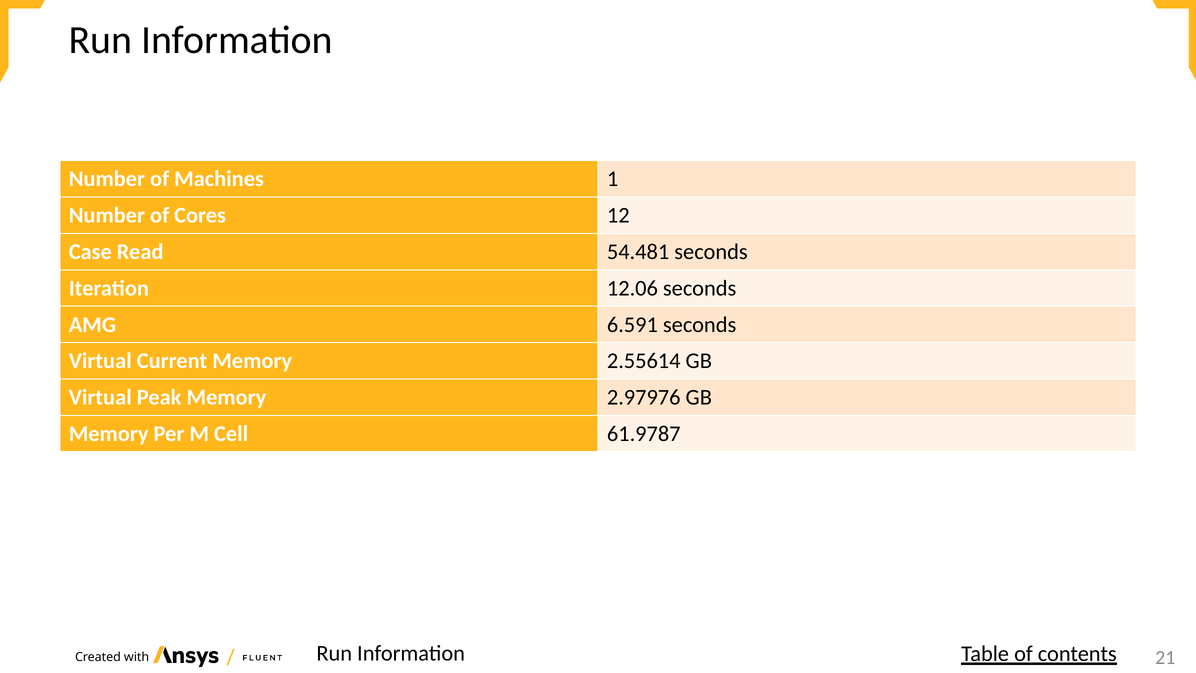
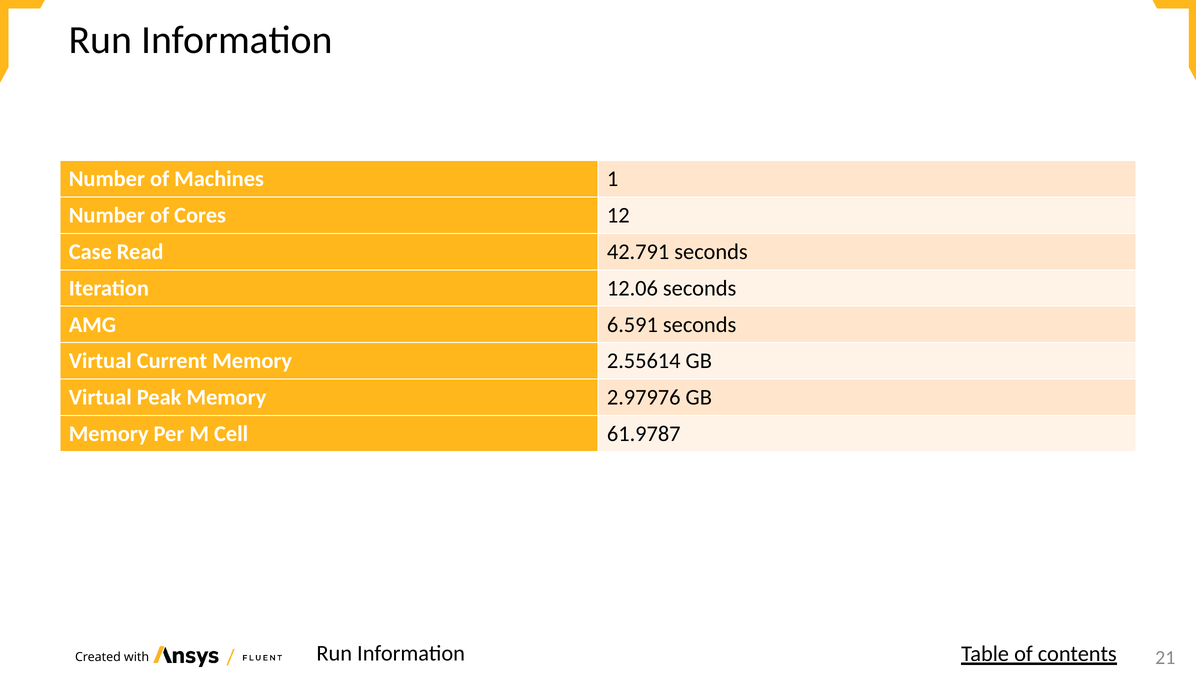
54.481: 54.481 -> 42.791 (638, 252)
